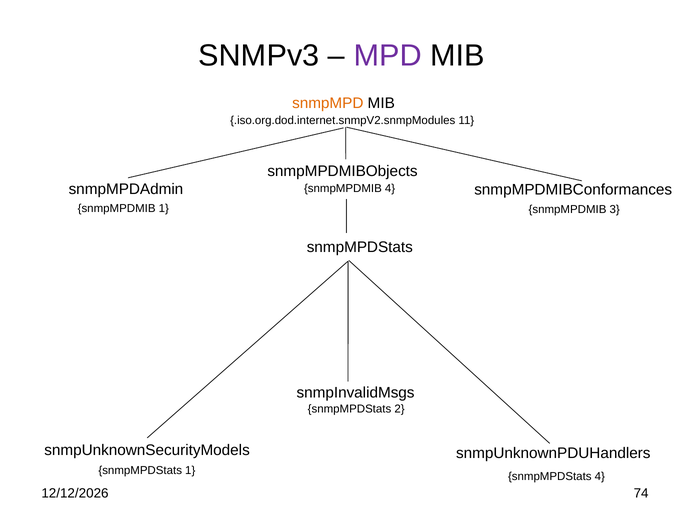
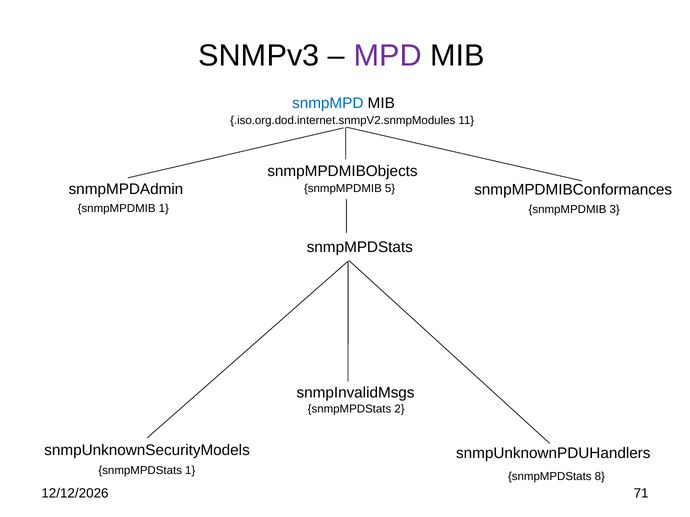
snmpMPD colour: orange -> blue (328, 103)
snmpMPDMIB 4: 4 -> 5 (390, 189)
snmpMPDStats 4: 4 -> 8 (600, 477)
74: 74 -> 71 (641, 494)
